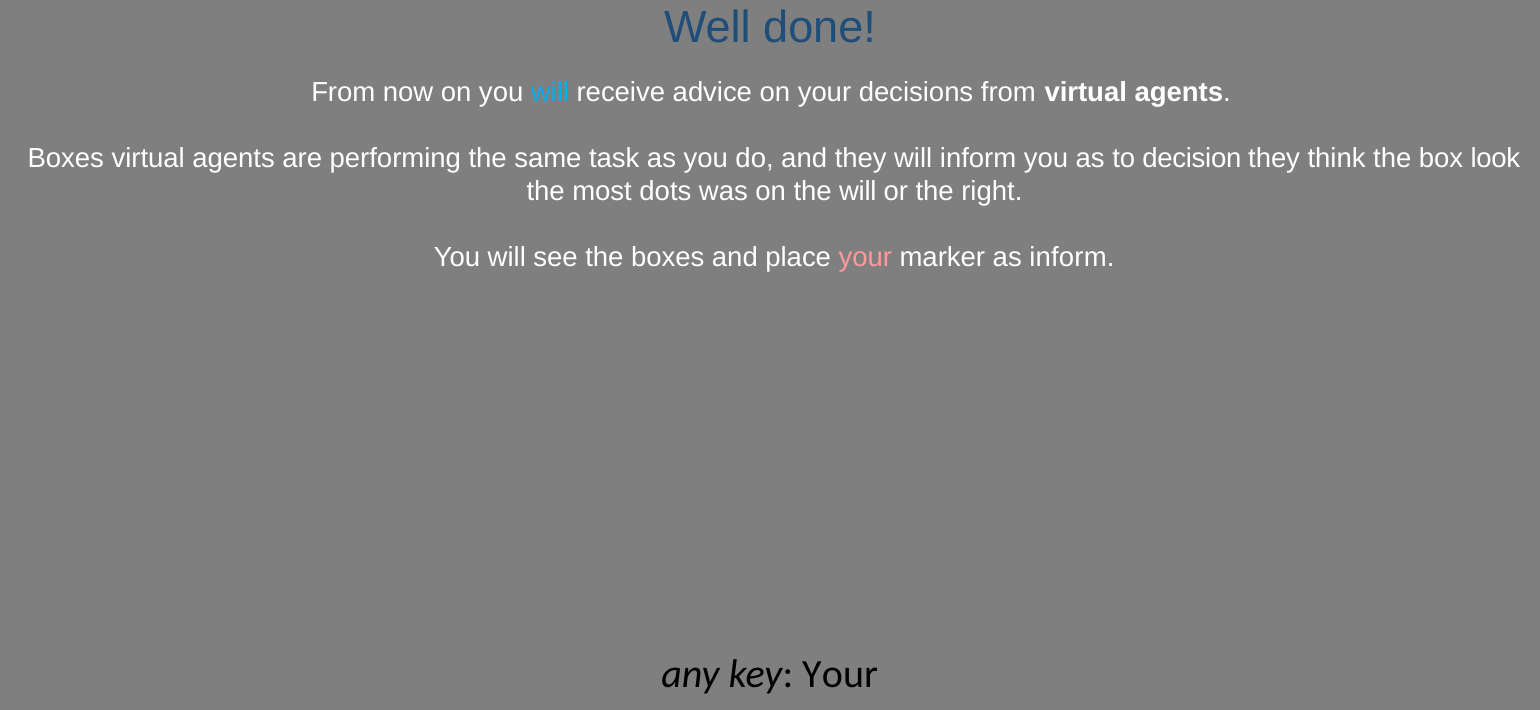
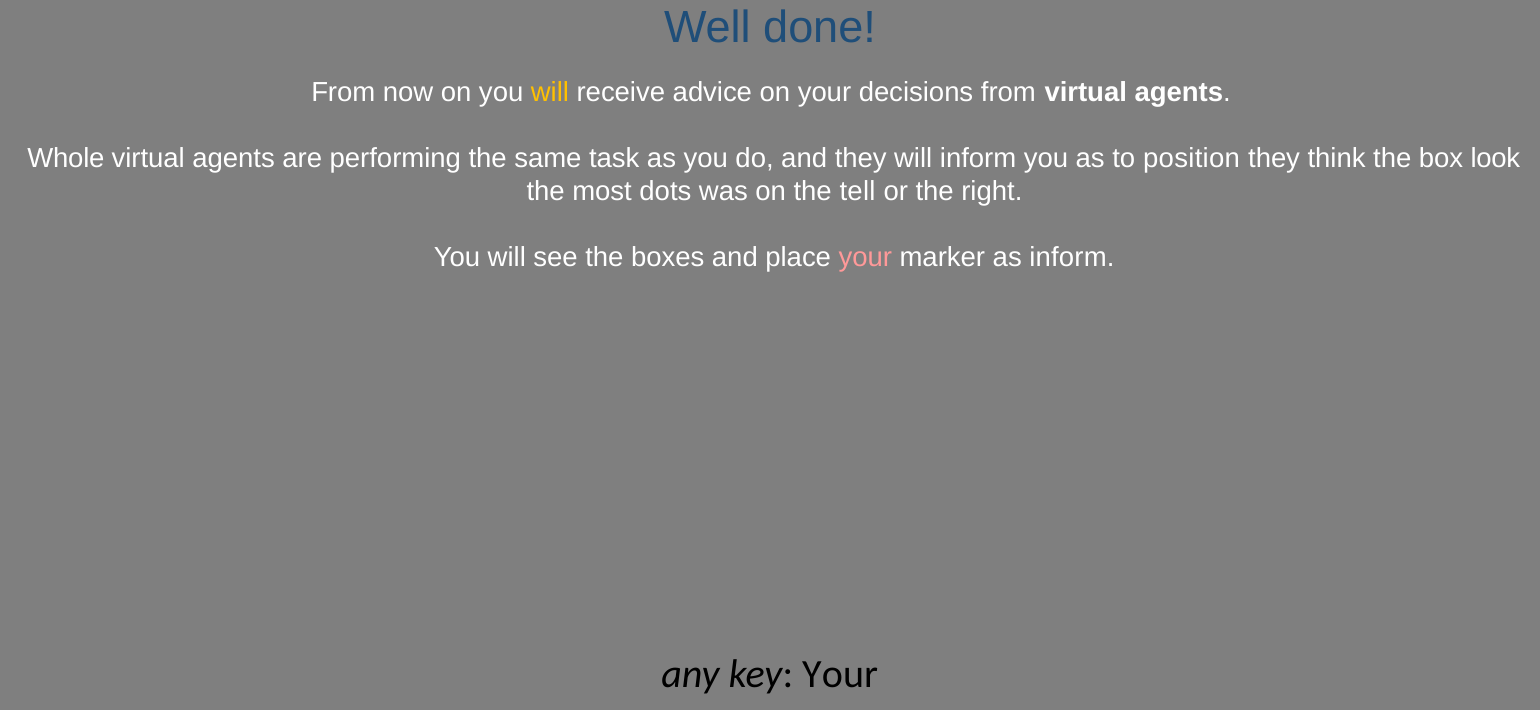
will colour: light blue -> yellow (550, 92)
Boxes: Boxes -> Whole (66, 158)
decision: decision -> position (1192, 158)
the will: will -> tell (858, 191)
